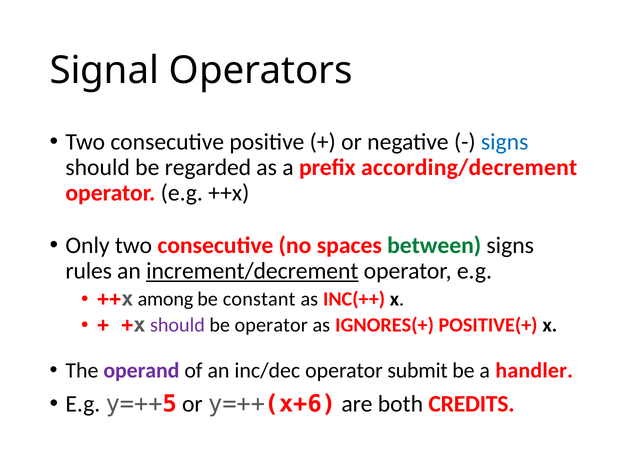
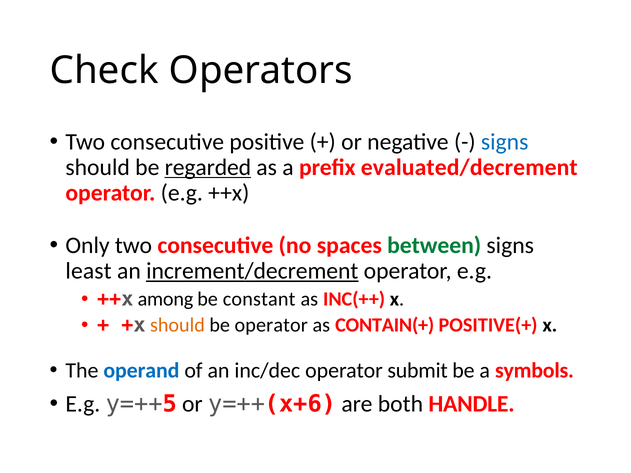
Signal: Signal -> Check (104, 71)
regarded underline: none -> present (208, 167)
according/decrement: according/decrement -> evaluated/decrement (469, 167)
rules: rules -> least (89, 271)
should colour: purple -> orange (177, 325)
IGNORES(+: IGNORES(+ -> CONTAIN(+ (385, 325)
operand colour: purple -> blue (141, 371)
handler: handler -> symbols (534, 371)
CREDITS: CREDITS -> HANDLE (471, 404)
